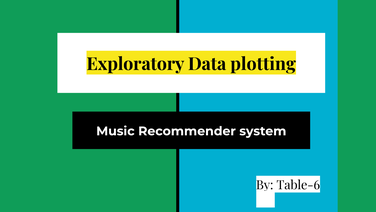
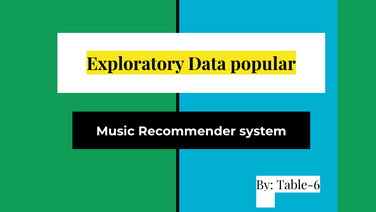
plotting: plotting -> popular (263, 64)
